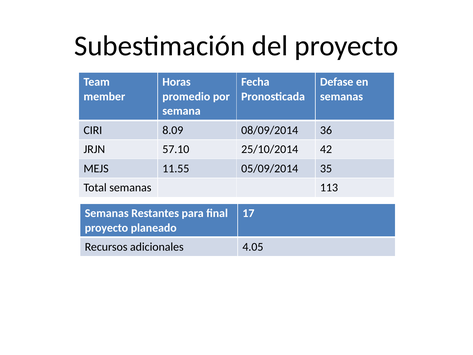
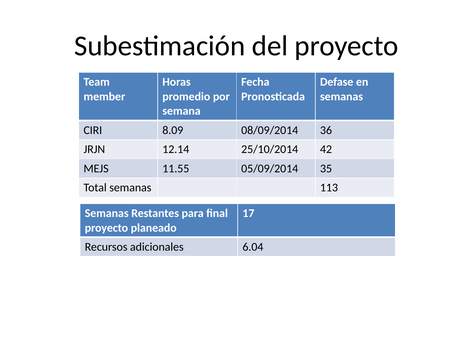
57.10: 57.10 -> 12.14 (176, 149)
4.05: 4.05 -> 6.04 (253, 247)
